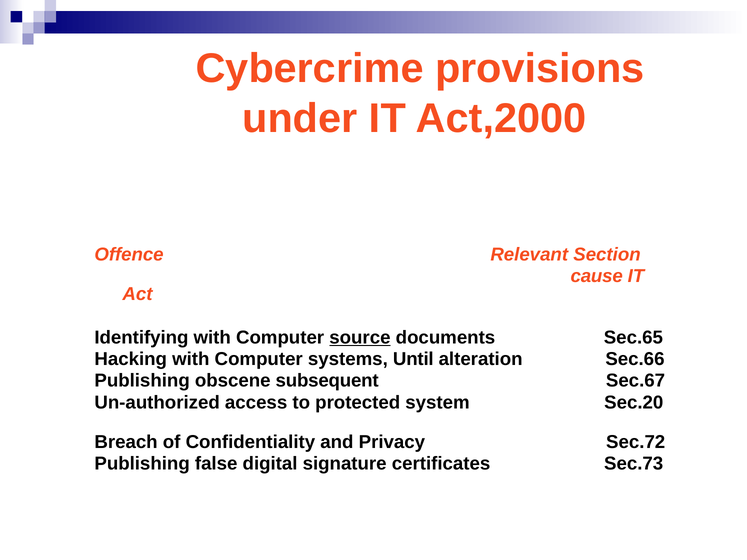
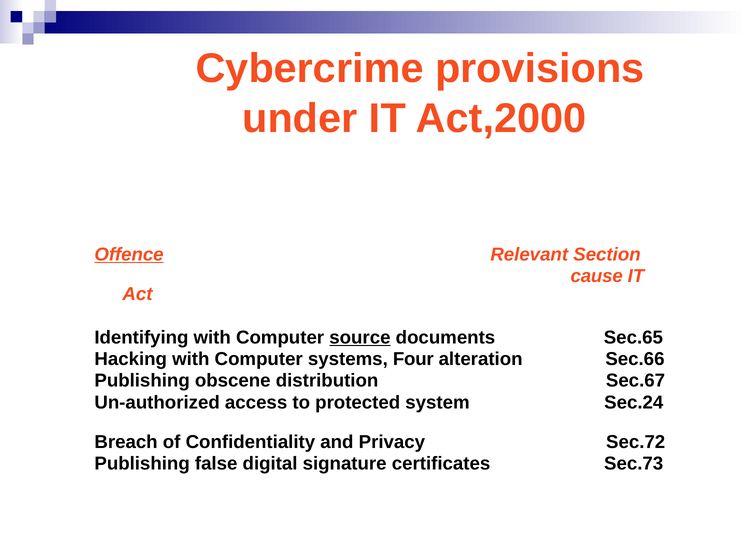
Offence underline: none -> present (129, 255)
Until: Until -> Four (413, 359)
subsequent: subsequent -> distribution (327, 381)
Sec.20: Sec.20 -> Sec.24 (634, 403)
